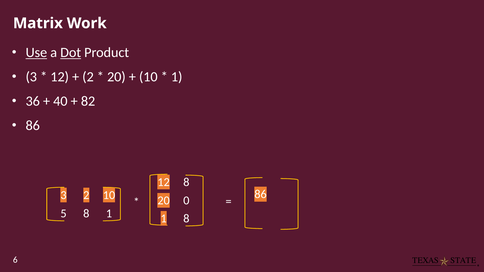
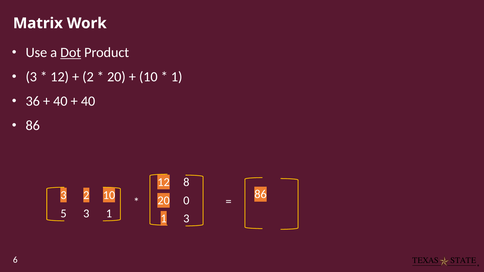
Use underline: present -> none (36, 53)
82: 82 -> 40 (88, 101)
5 8: 8 -> 3 (86, 214)
1 8: 8 -> 3 (186, 219)
